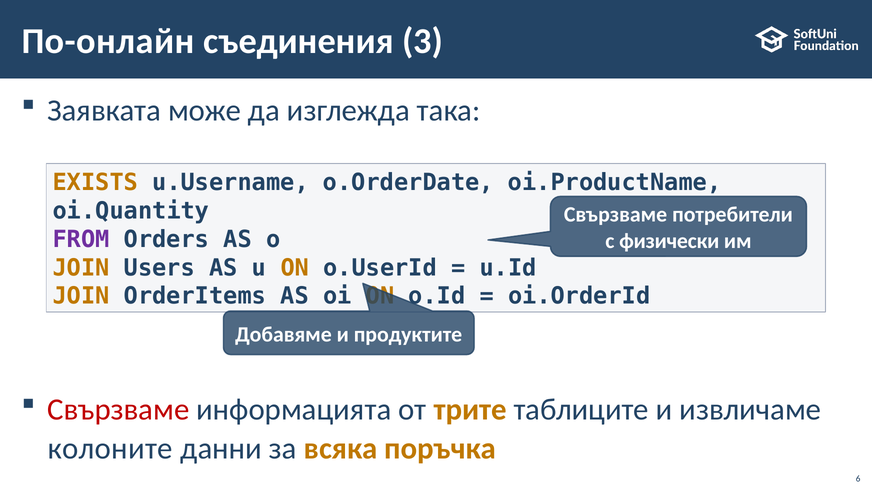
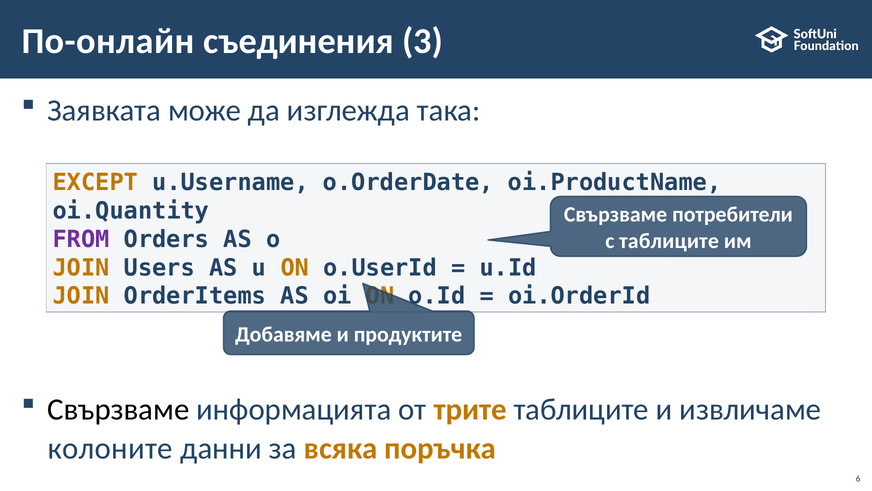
EXISTS: EXISTS -> EXCEPT (95, 183)
с физически: физически -> таблиците (669, 241)
Свързваме colour: red -> black (118, 409)
